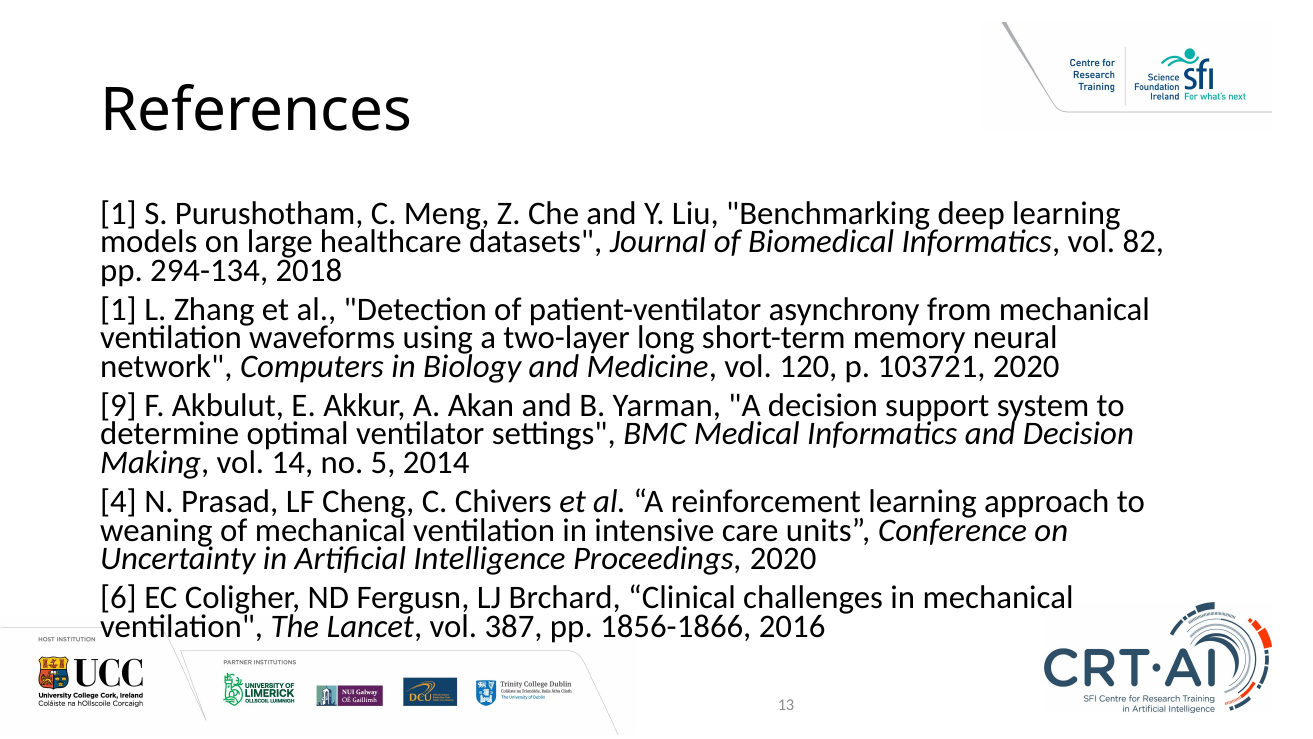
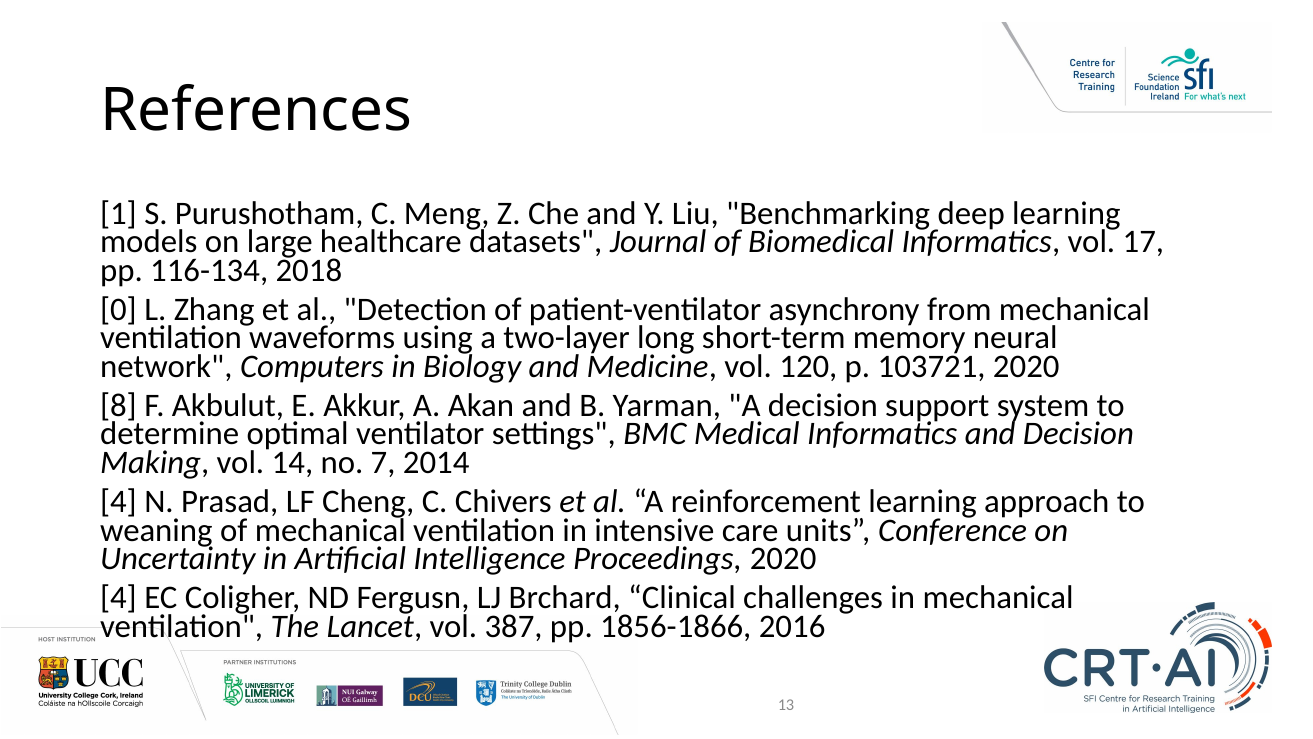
82: 82 -> 17 (1143, 242)
294-134: 294-134 -> 116-134 (209, 270)
1: 1 -> 0 (118, 309)
9: 9 -> 8 (118, 406)
5: 5 -> 7 (383, 462)
6: 6 -> 4 (118, 598)
